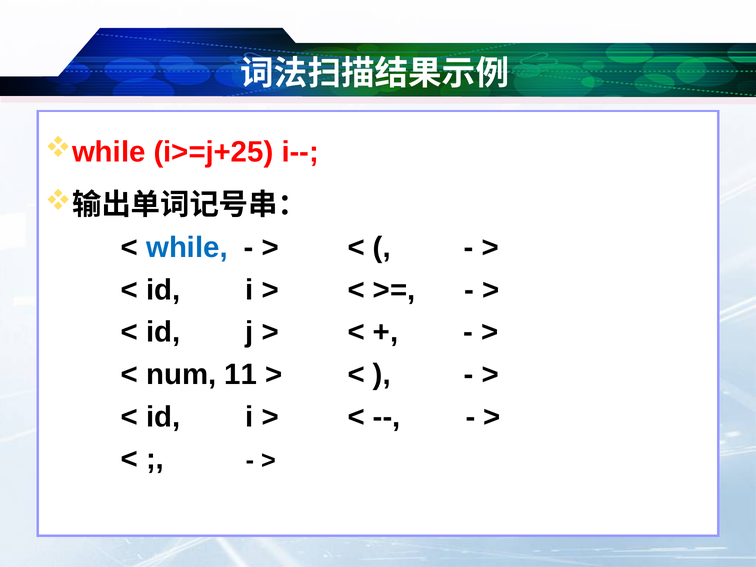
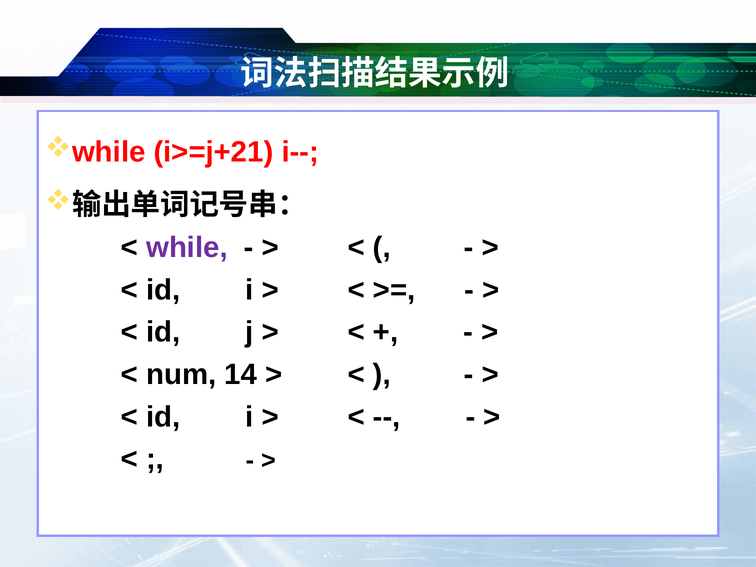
i>=j+25: i>=j+25 -> i>=j+21 (213, 152)
while colour: blue -> purple (187, 247)
11: 11 -> 14 (241, 375)
